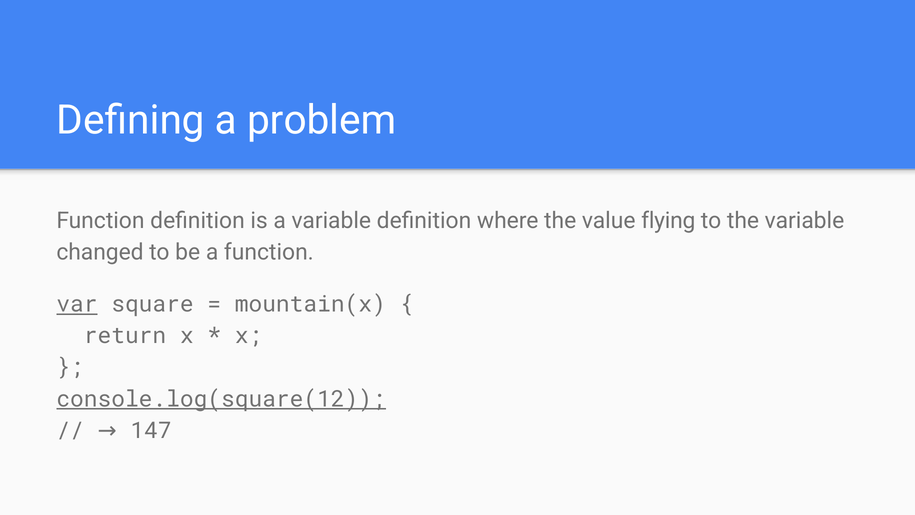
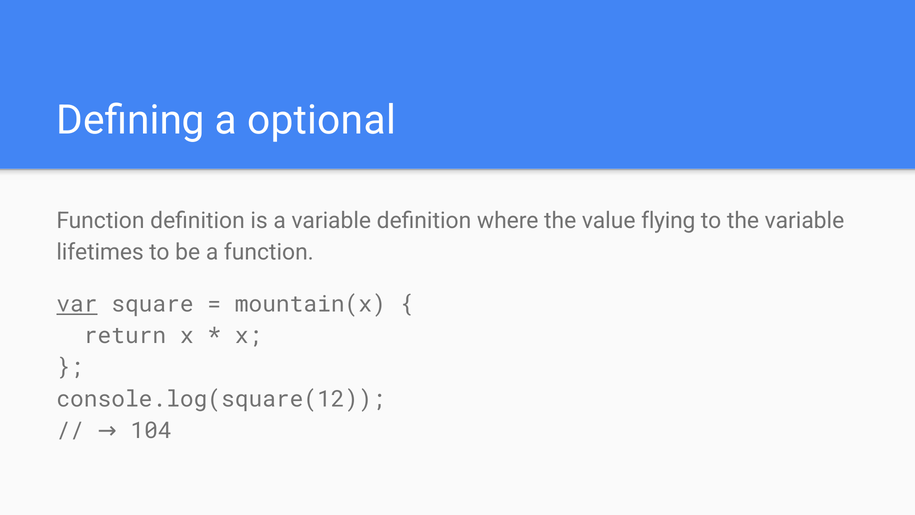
problem: problem -> optional (322, 120)
changed: changed -> lifetimes (100, 252)
console.log(square(12 underline: present -> none (221, 399)
147: 147 -> 104 (151, 430)
